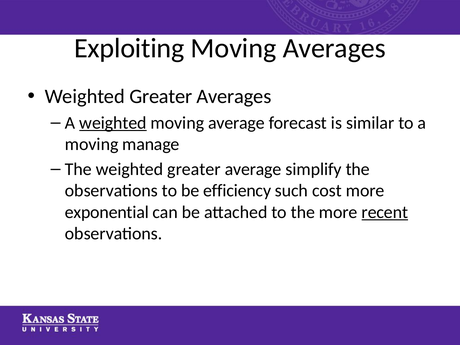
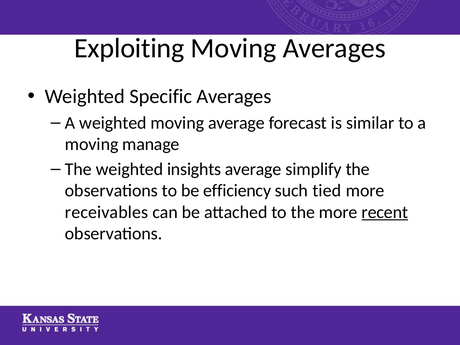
Greater: Greater -> Specific (161, 97)
weighted underline: present -> none (113, 123)
The weighted greater: greater -> insights (194, 169)
cost: cost -> tied (327, 191)
exponential: exponential -> receivables (107, 212)
